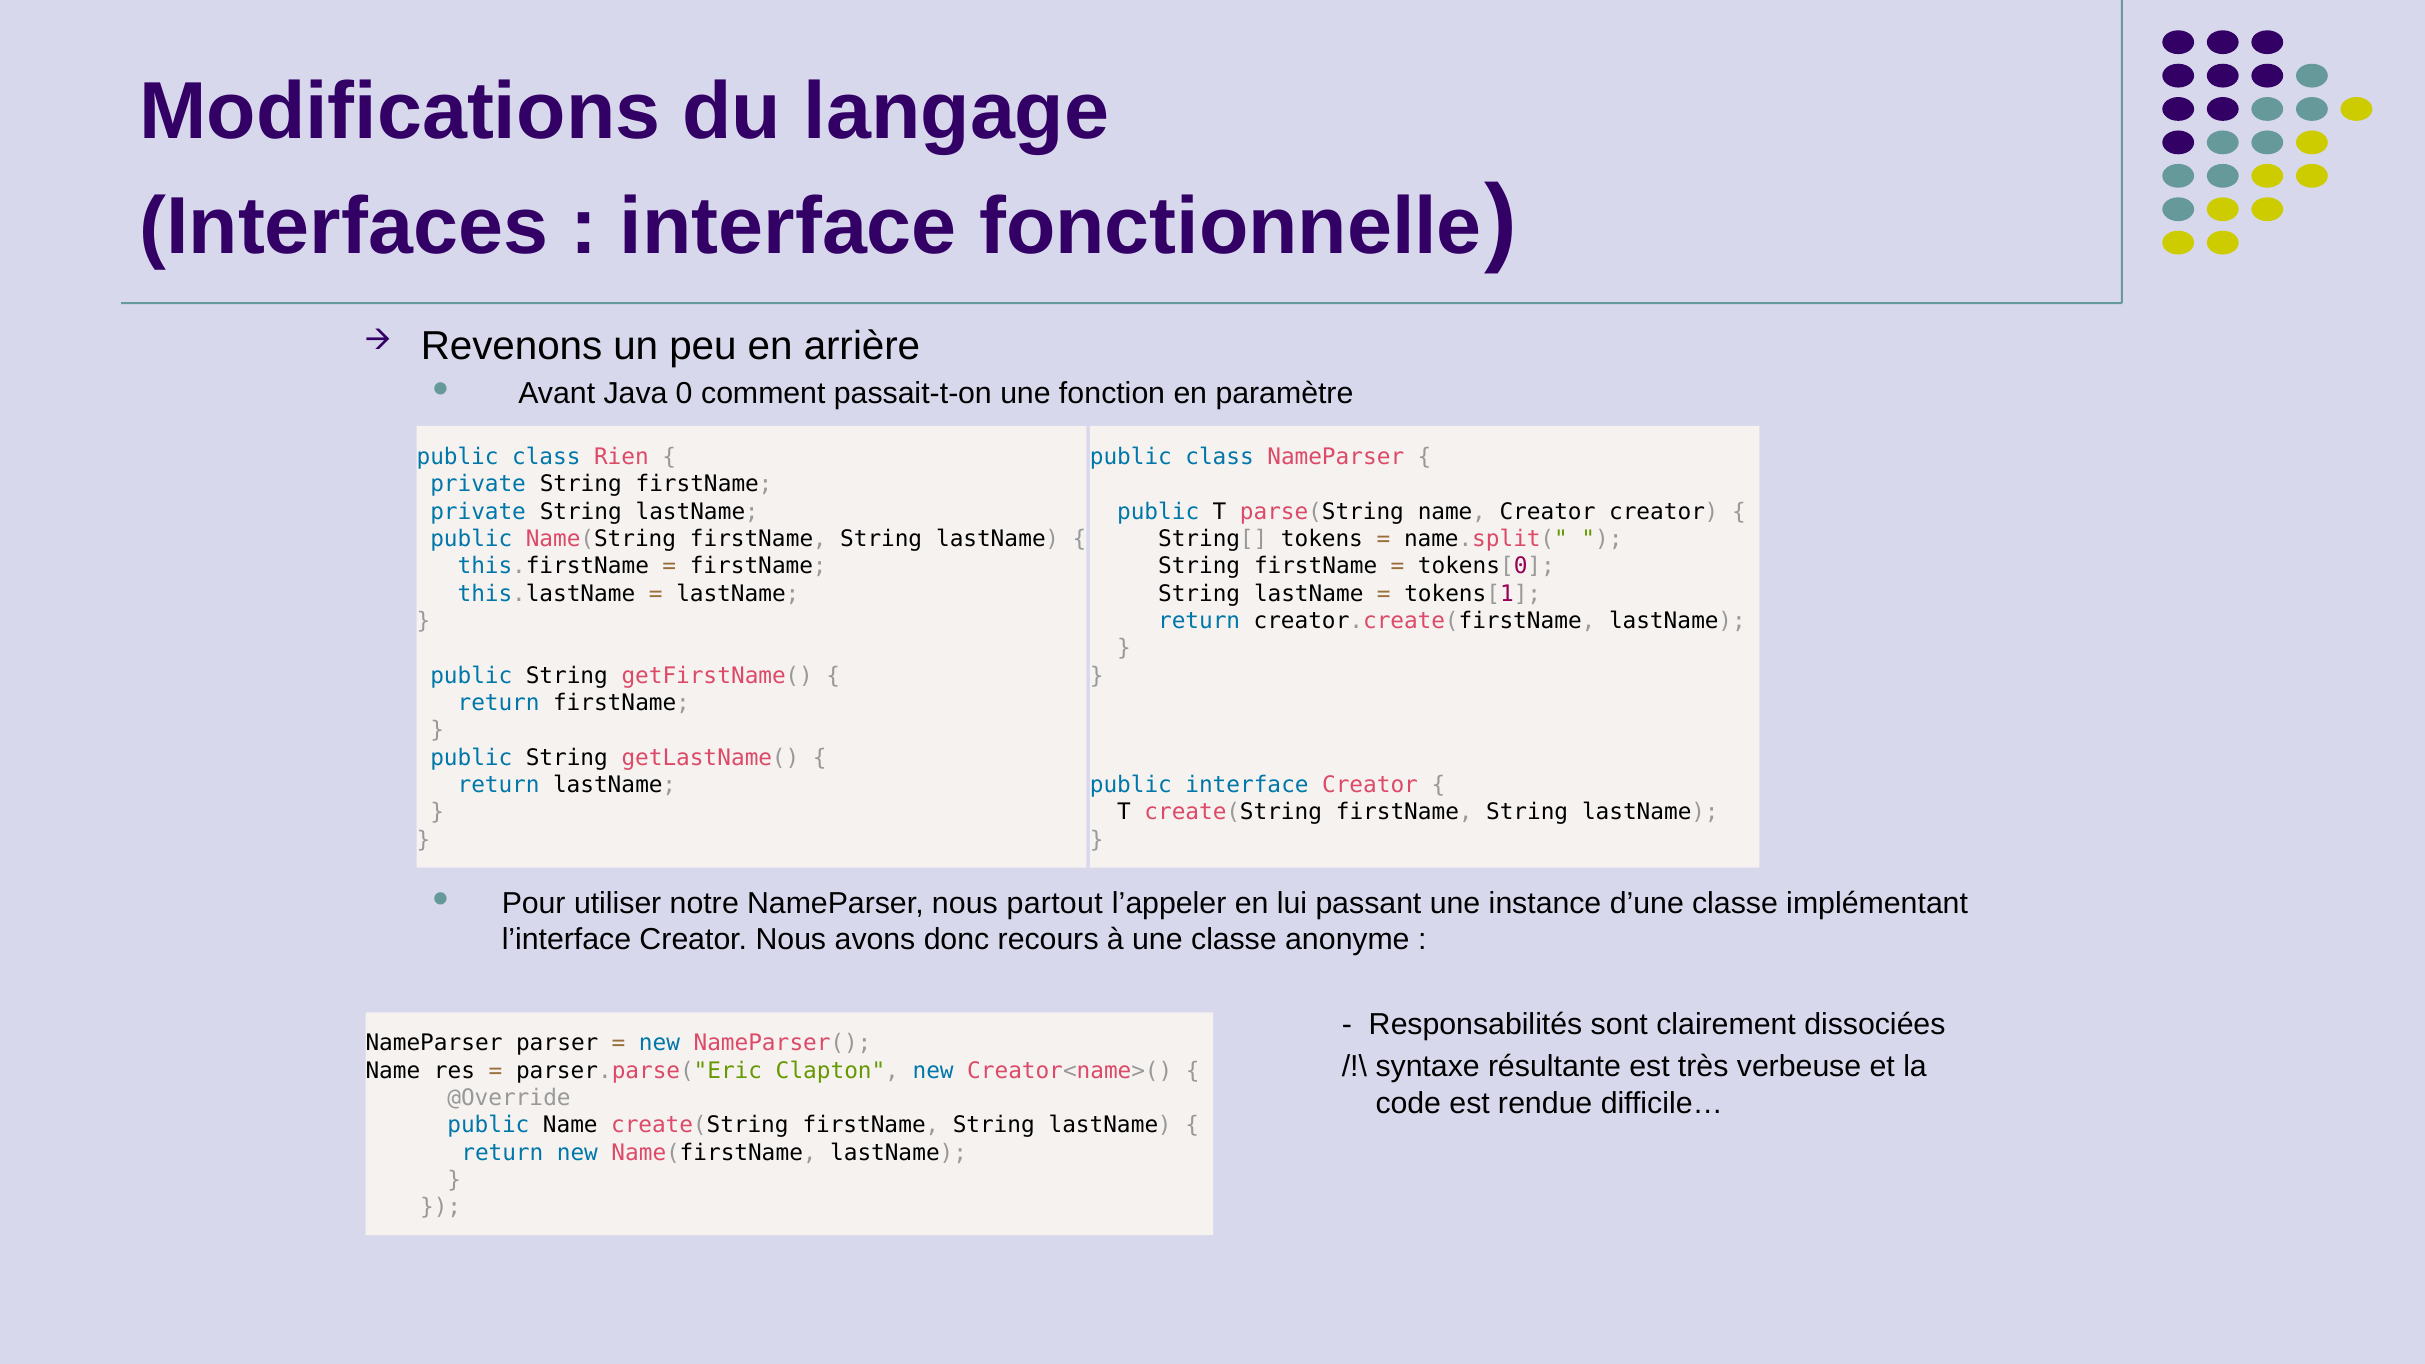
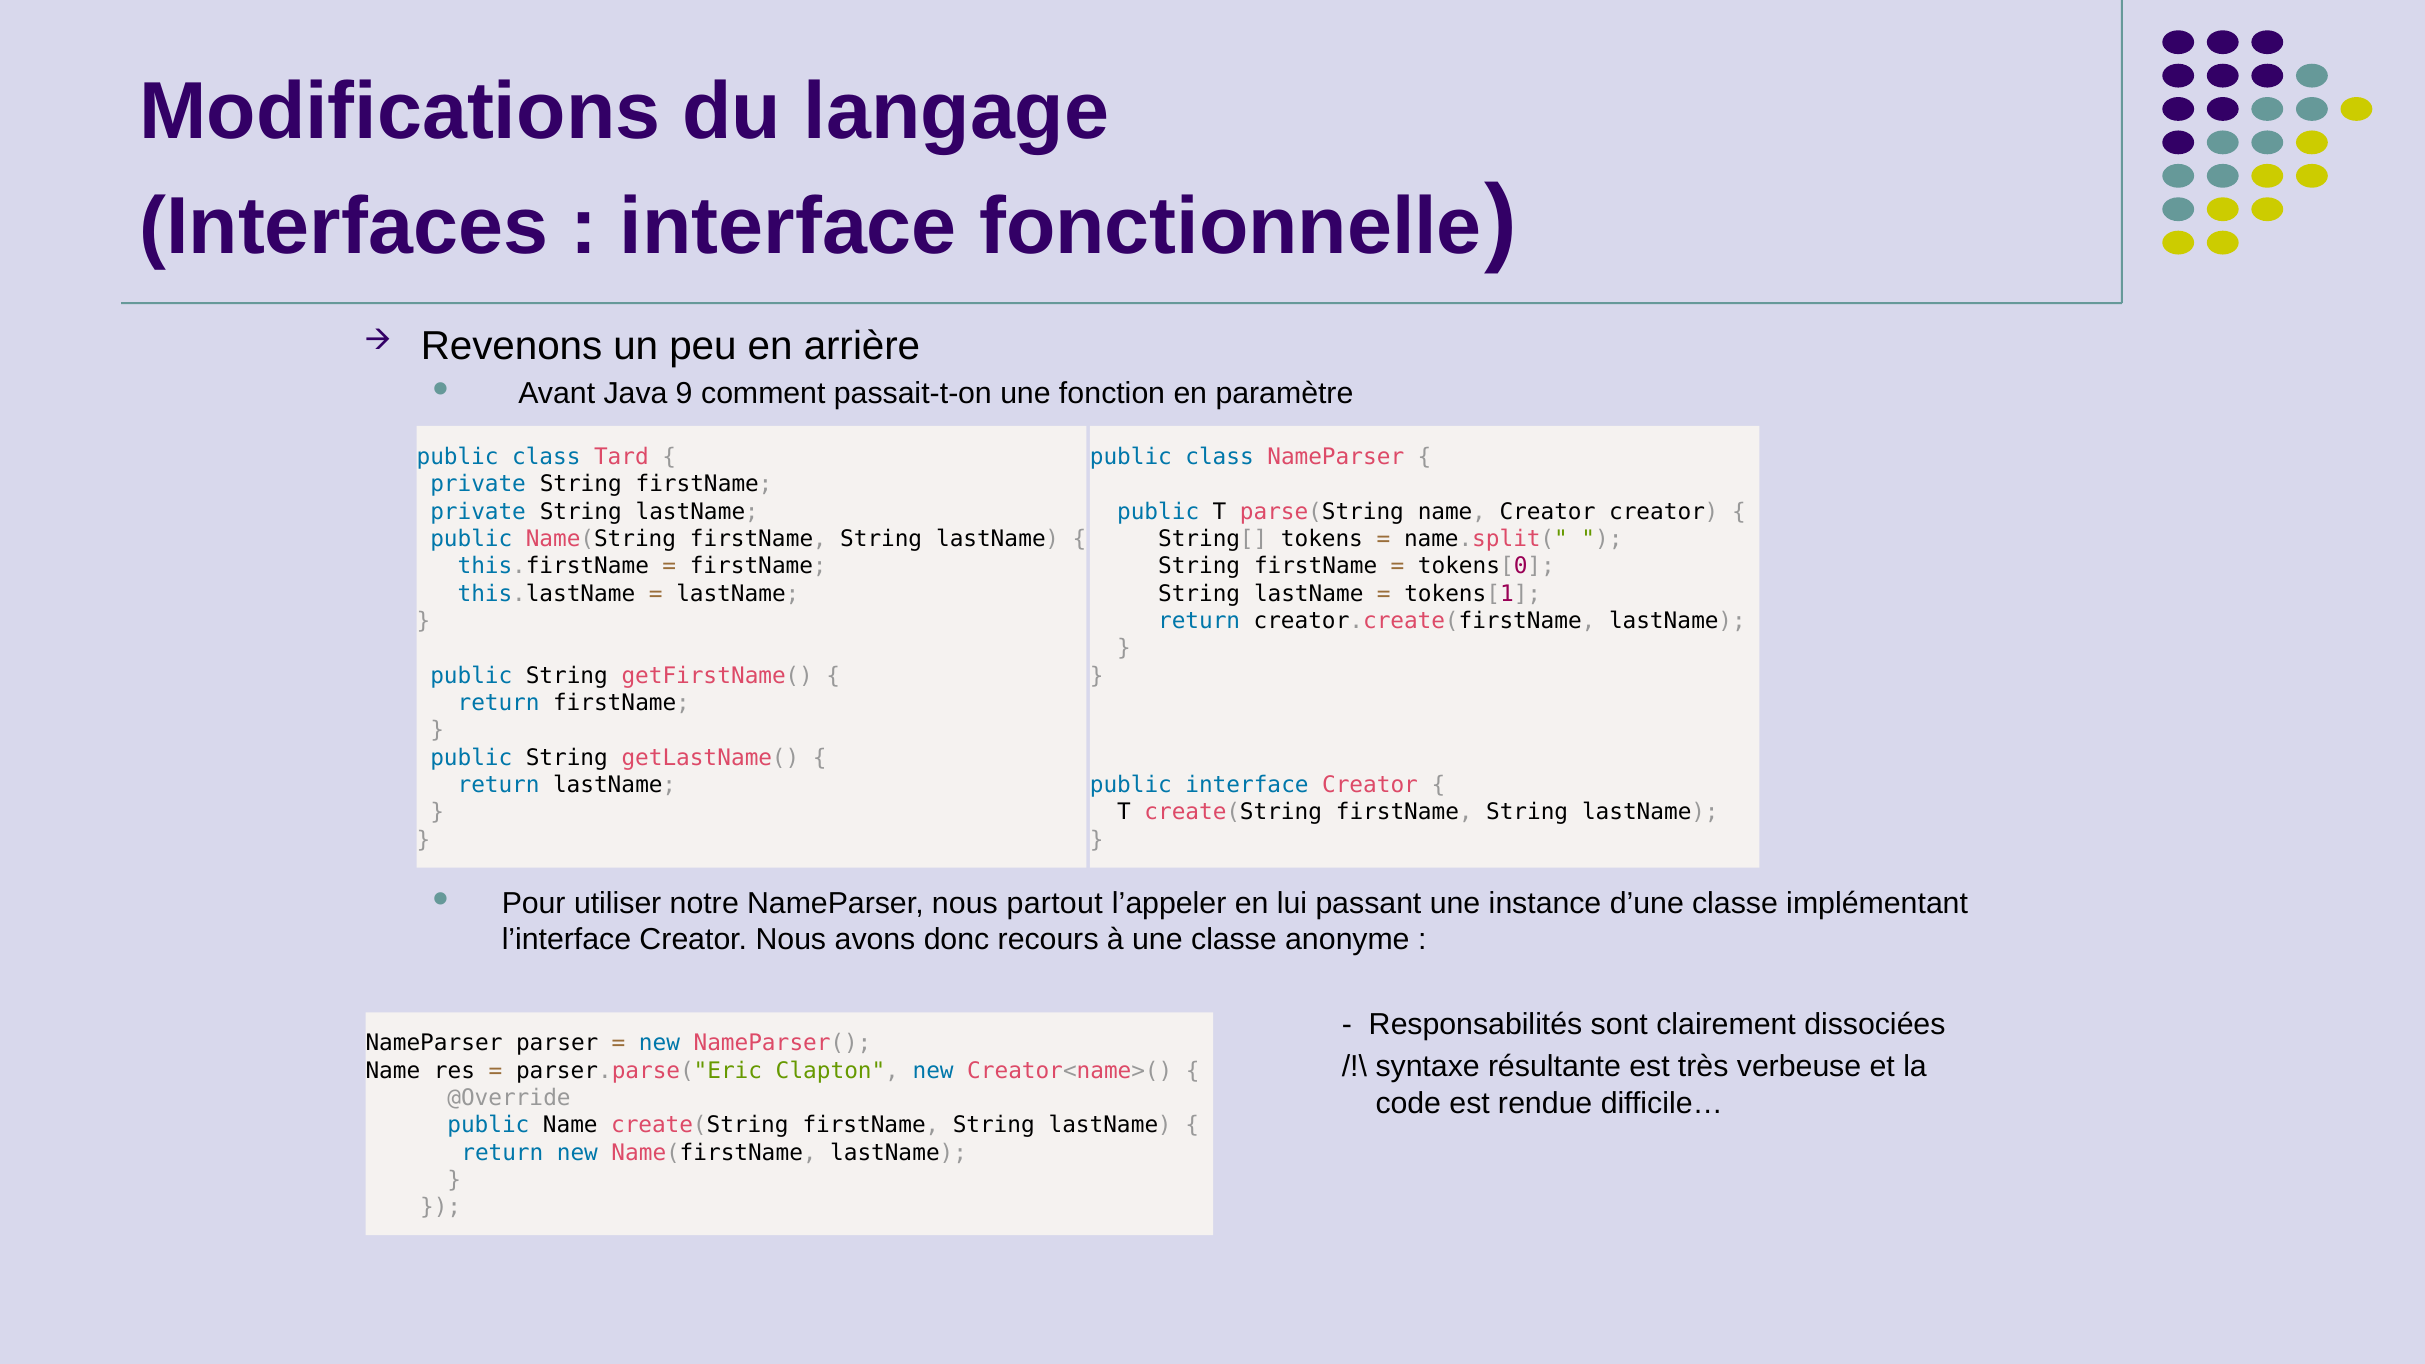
0: 0 -> 9 (684, 394)
Rien: Rien -> Tard (621, 457)
